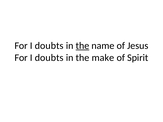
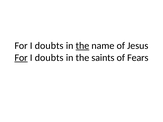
For underline: none -> present (21, 58)
make: make -> saints (103, 58)
Spirit: Spirit -> Fears (138, 58)
